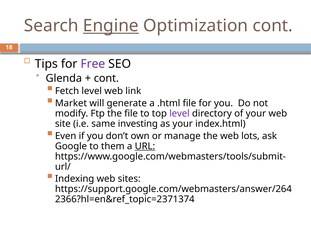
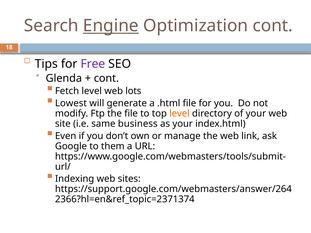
link: link -> lots (133, 91)
Market: Market -> Lowest (71, 103)
level colour: purple -> orange (179, 114)
investing: investing -> business (138, 124)
lots: lots -> link (250, 136)
URL underline: present -> none (145, 146)
